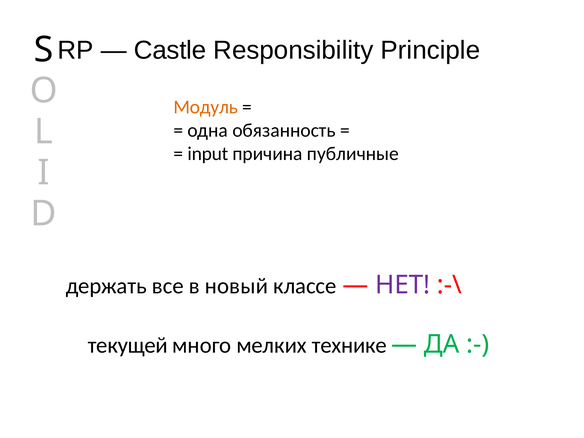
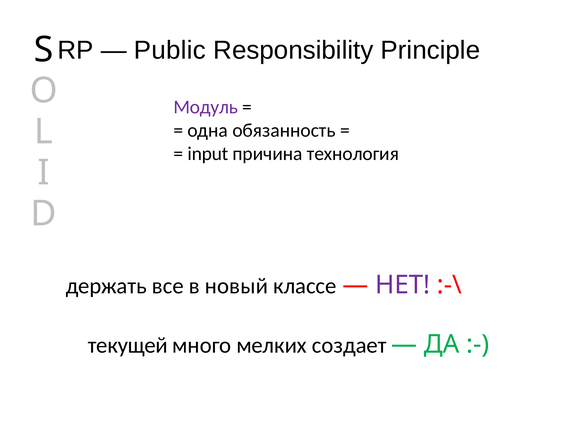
Castle: Castle -> Public (170, 50)
Модуль colour: orange -> purple (206, 107)
публичные: публичные -> технология (353, 154)
технике: технике -> создает (349, 345)
